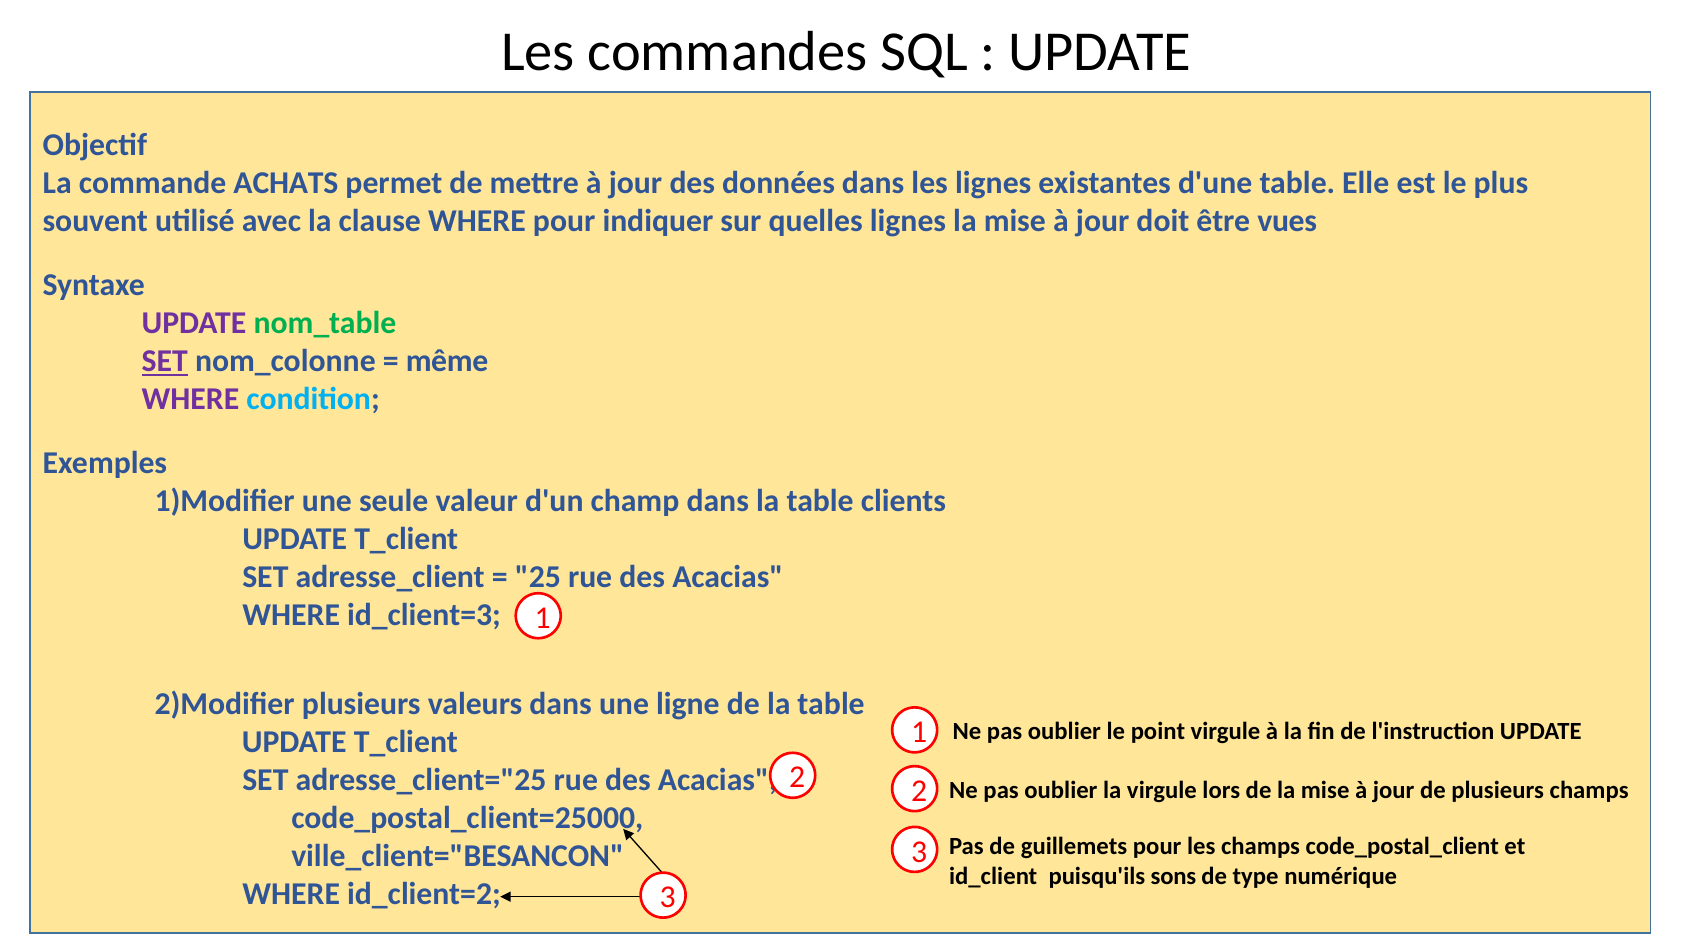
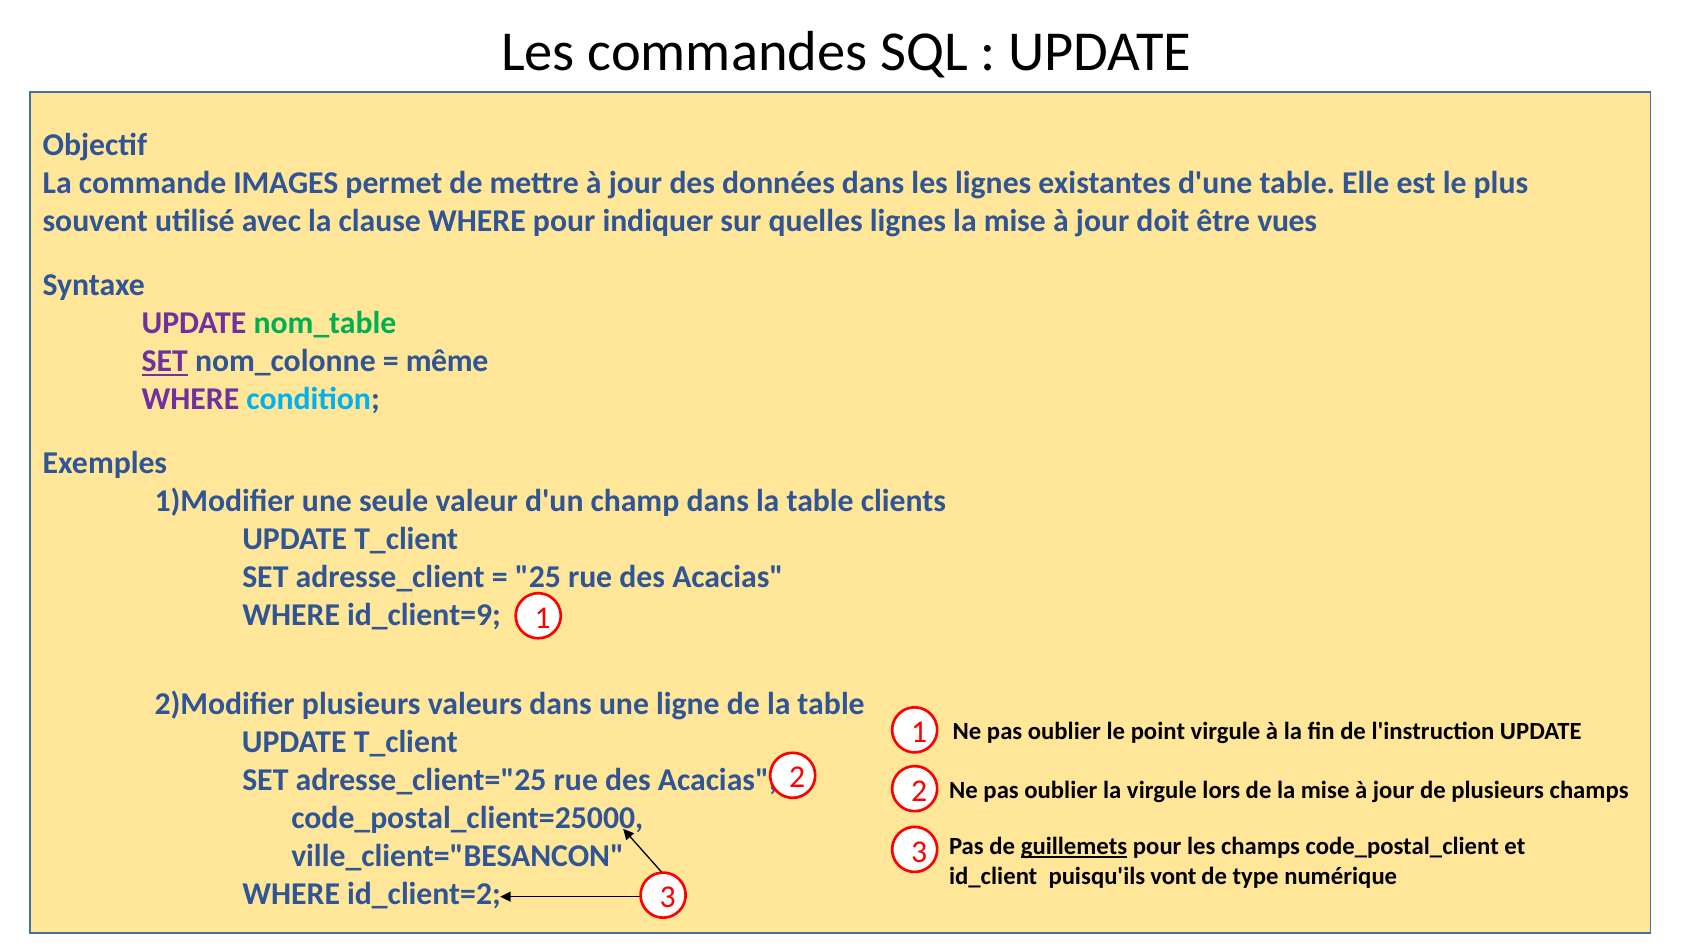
ACHATS: ACHATS -> IMAGES (286, 183)
id_client=3: id_client=3 -> id_client=9 (424, 615)
guillemets underline: none -> present (1074, 847)
sons: sons -> vont (1173, 876)
